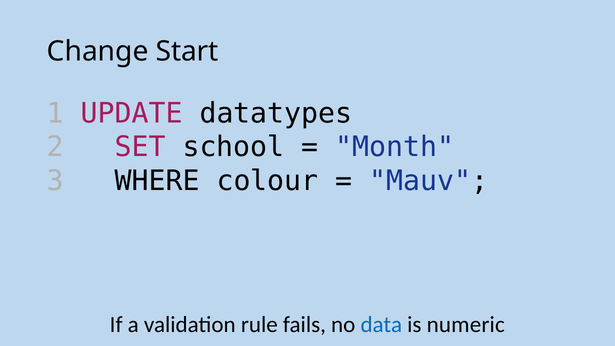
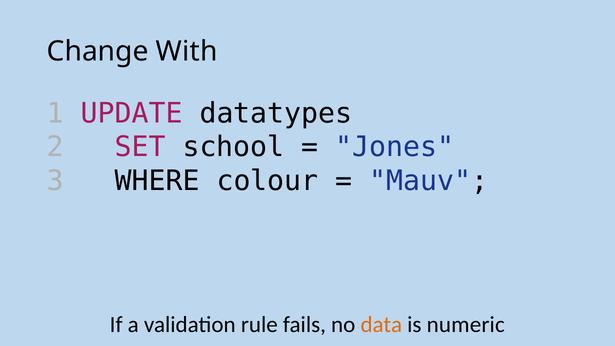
Start: Start -> With (187, 52)
Month: Month -> Jones (395, 147)
data colour: blue -> orange (381, 324)
